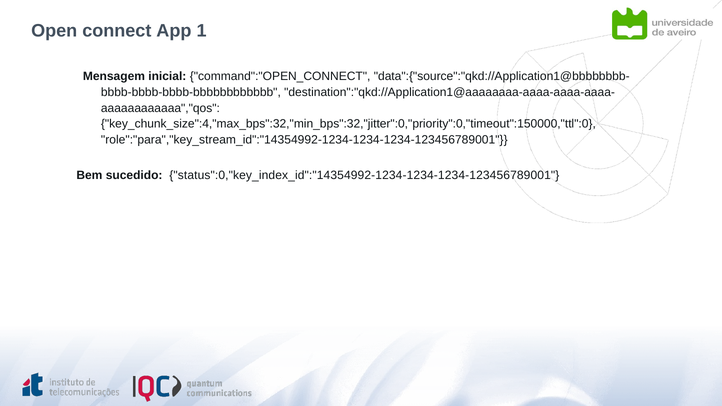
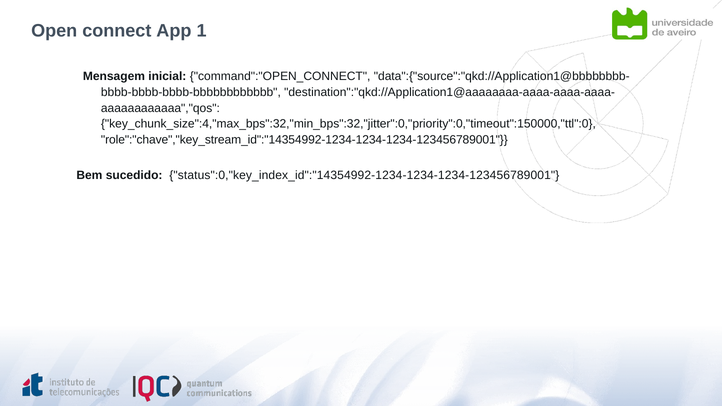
role":"para","key_stream_id":"14354992-1234-1234-1234-123456789001: role":"para","key_stream_id":"14354992-1234-1234-1234-123456789001 -> role":"chave","key_stream_id":"14354992-1234-1234-1234-123456789001 (304, 140)
